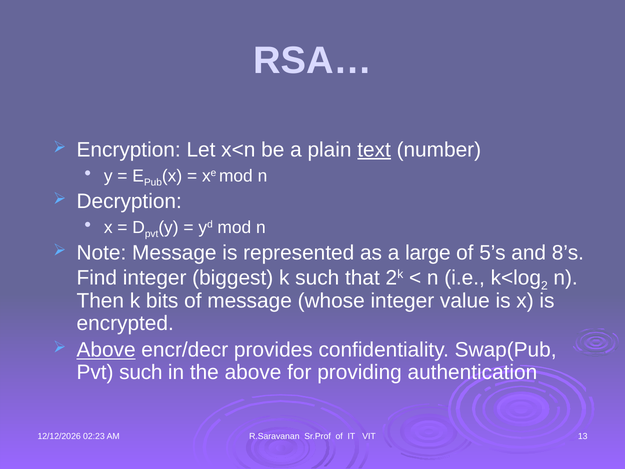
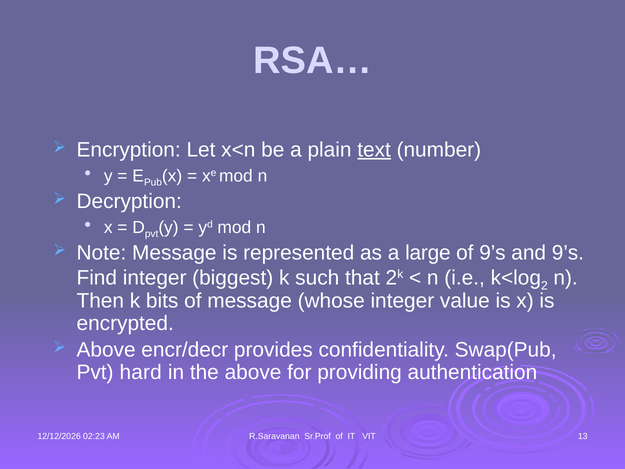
of 5’s: 5’s -> 9’s (492, 253)
and 8’s: 8’s -> 9’s (568, 253)
Above underline: present -> none (106, 350)
Pvt such: such -> hard (141, 372)
